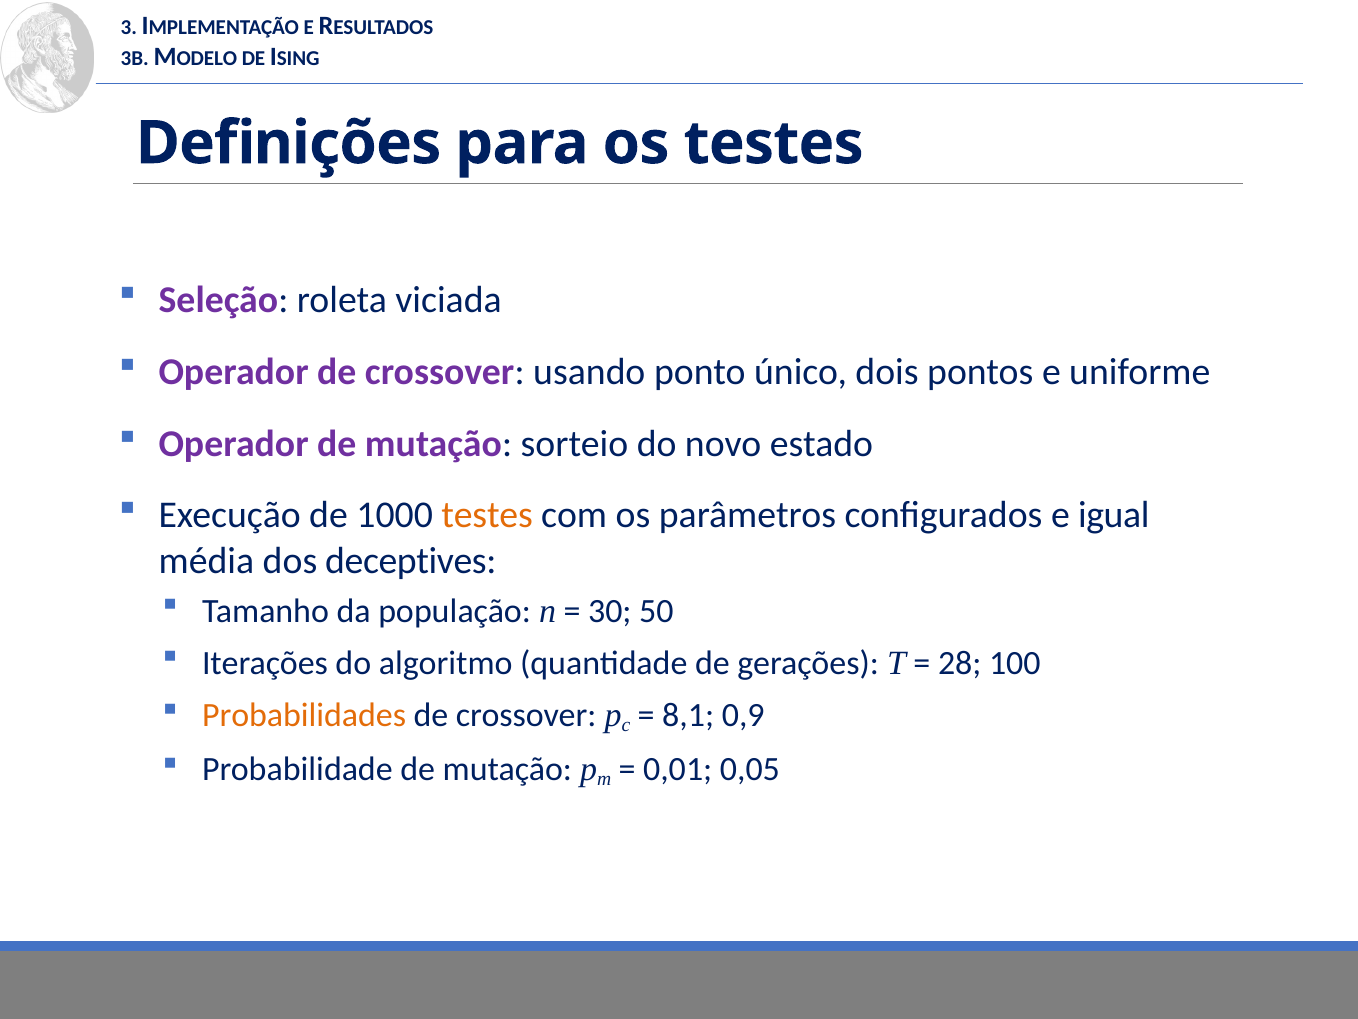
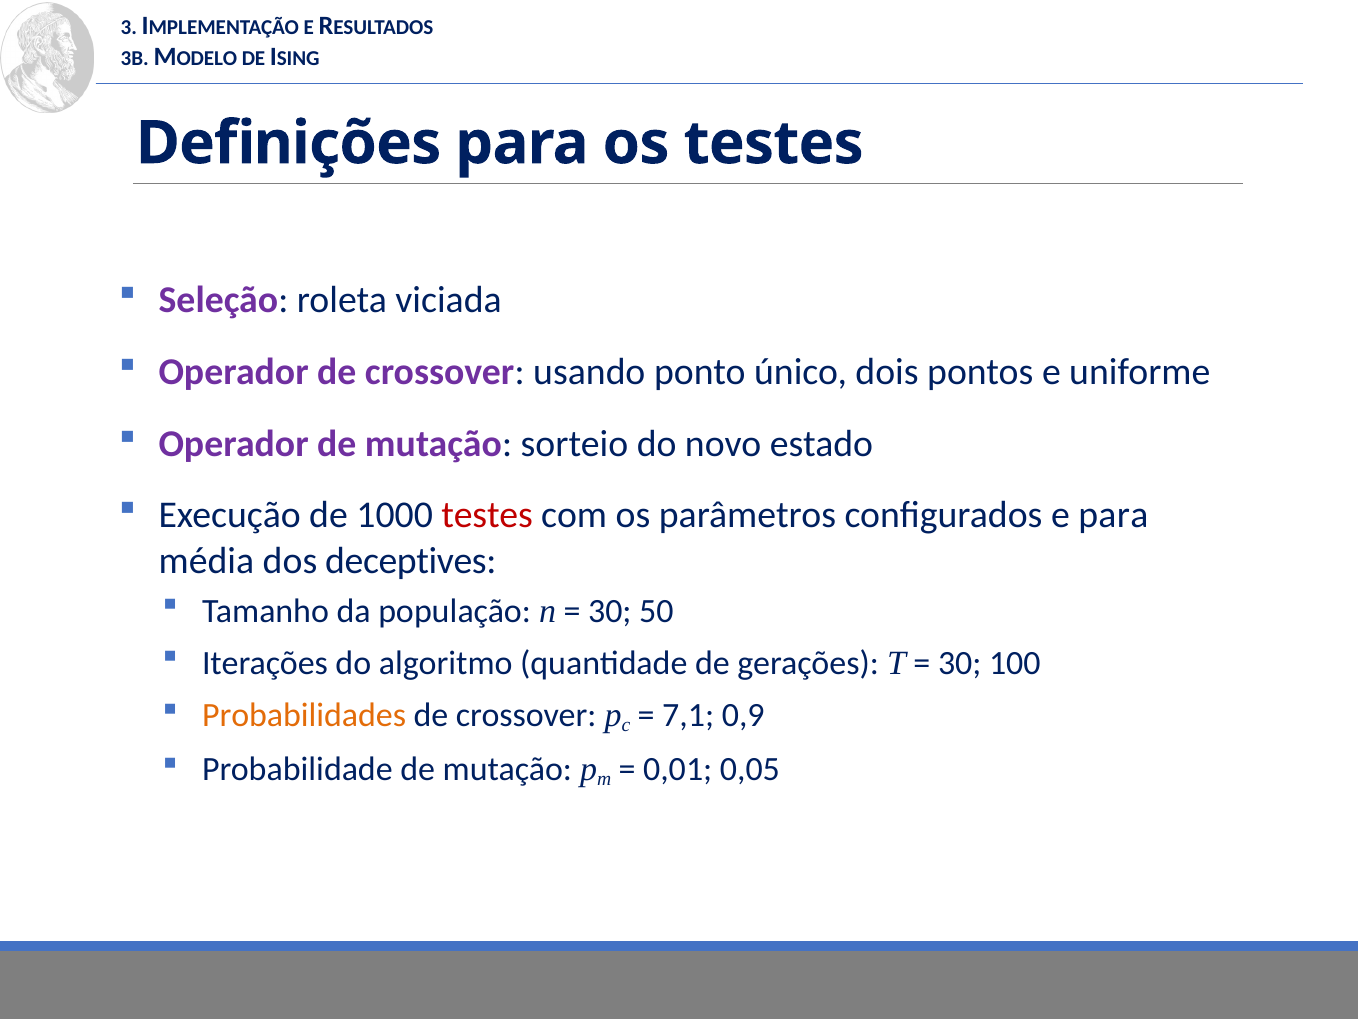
testes colour: orange -> red (487, 515)
e igual: igual -> para (1113, 515)
28: 28 -> 30 (960, 663)
8,1: 8,1 -> 7,1 (688, 715)
